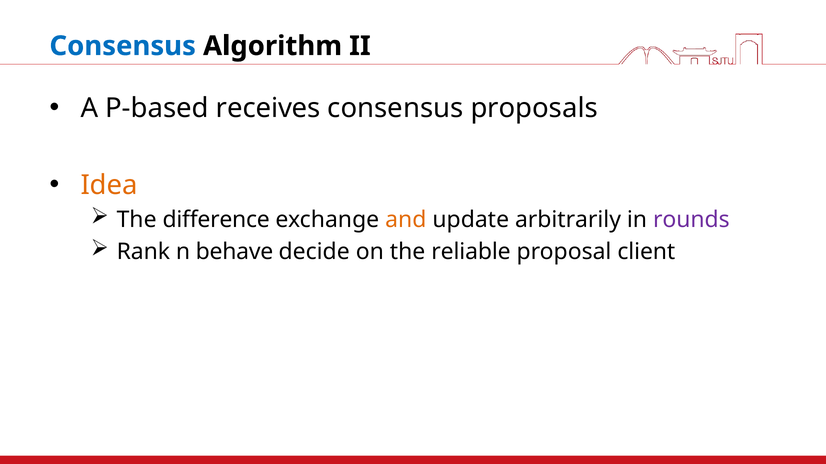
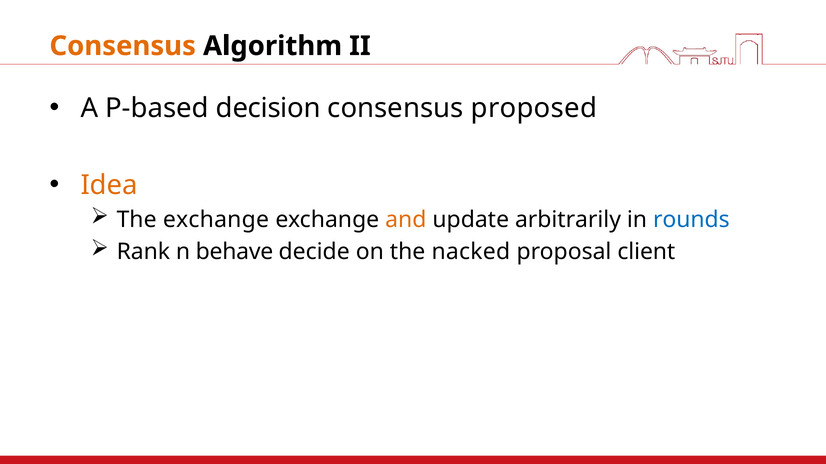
Consensus colour: blue -> orange (123, 46)
receives: receives -> decision (268, 108)
proposals: proposals -> proposed (534, 108)
The difference: difference -> exchange (216, 220)
rounds colour: purple -> blue (691, 220)
reliable: reliable -> nacked (471, 252)
